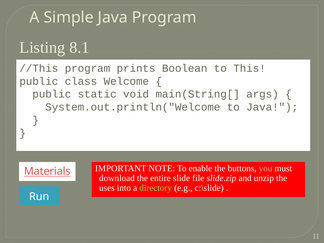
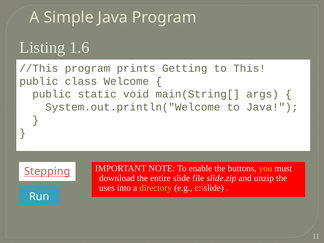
8.1: 8.1 -> 1.6 (79, 48)
Boolean: Boolean -> Getting (185, 68)
you colour: pink -> yellow (266, 168)
Materials: Materials -> Stepping (47, 171)
